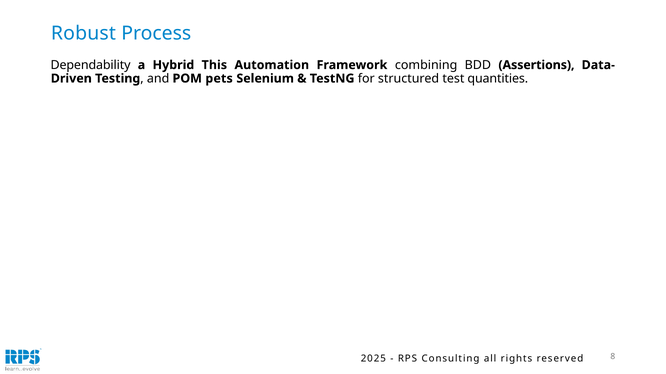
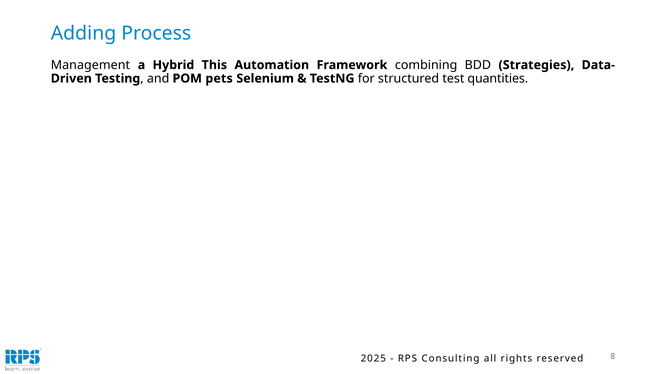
Robust: Robust -> Adding (84, 33)
Dependability: Dependability -> Management (90, 65)
Assertions: Assertions -> Strategies (536, 65)
